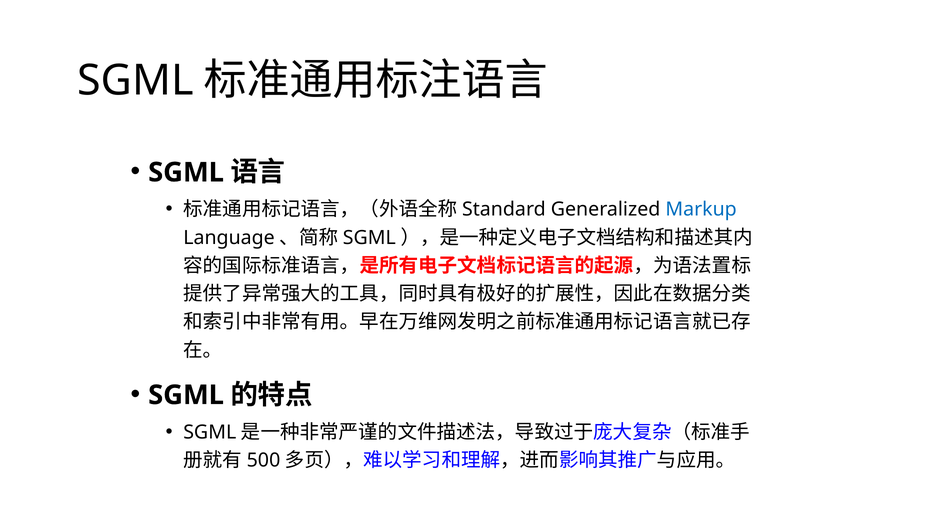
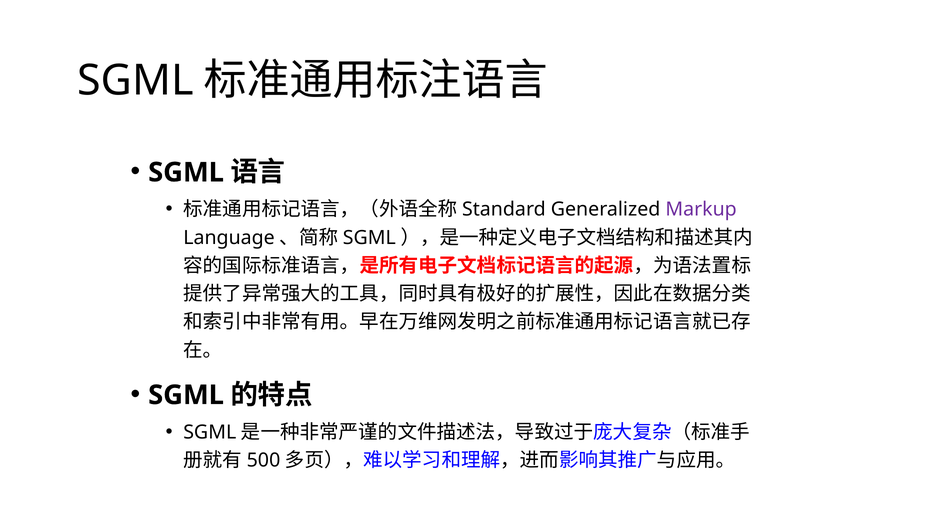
Markup colour: blue -> purple (701, 210)
